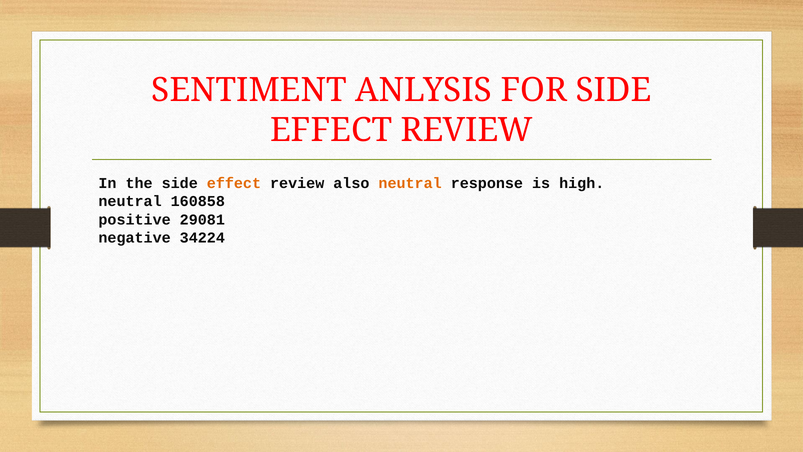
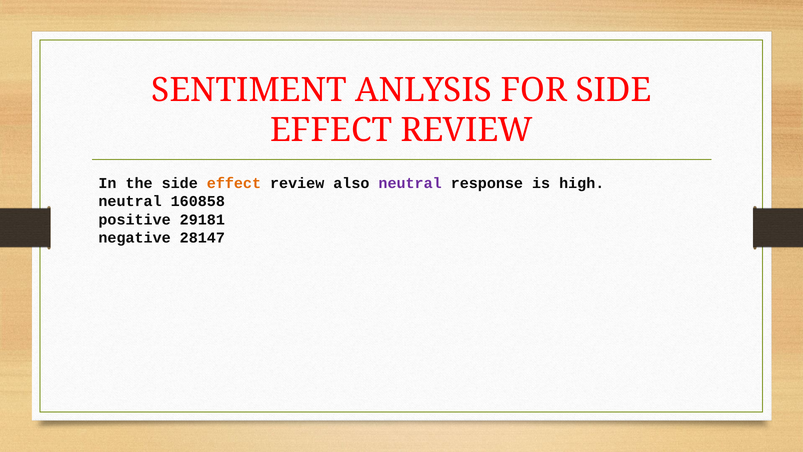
neutral colour: orange -> purple (410, 183)
29081: 29081 -> 29181 (202, 219)
34224: 34224 -> 28147 (202, 237)
